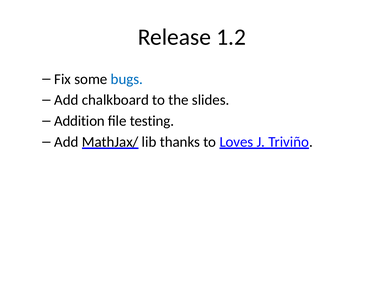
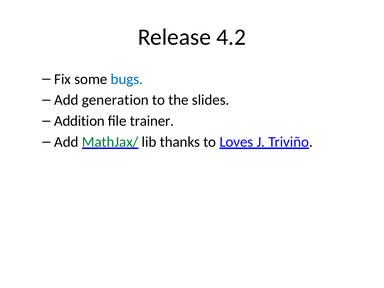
1.2: 1.2 -> 4.2 (231, 37)
chalkboard: chalkboard -> generation (115, 100)
testing: testing -> trainer (152, 121)
MathJax/ colour: black -> green (110, 142)
